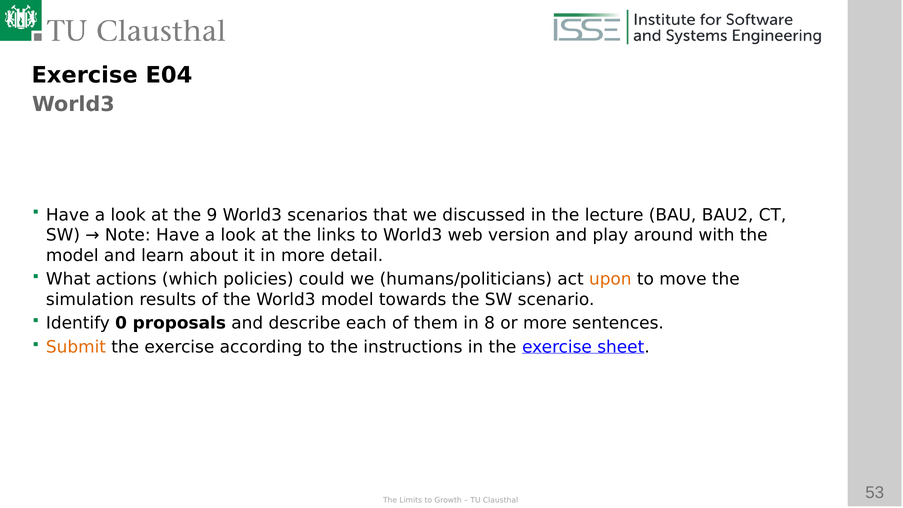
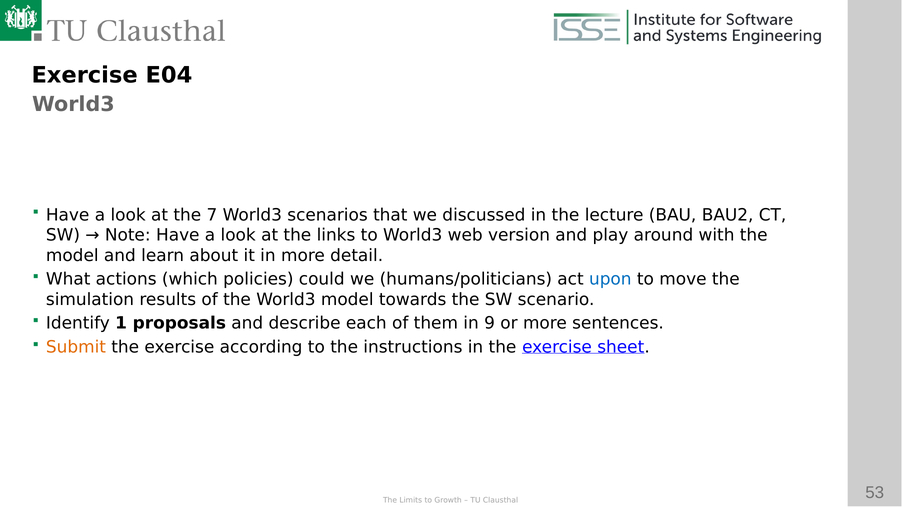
9: 9 -> 7 (212, 215)
upon colour: orange -> blue (610, 279)
0: 0 -> 1 (121, 323)
8: 8 -> 9 (490, 323)
